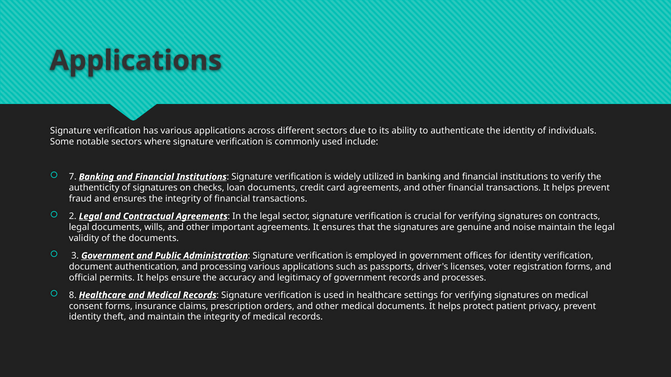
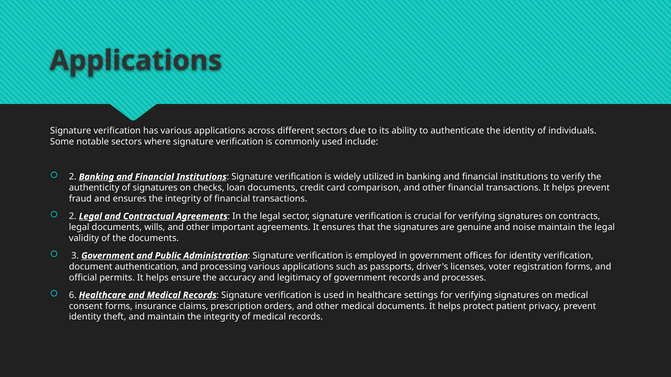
7: 7 -> 2 (73, 177)
card agreements: agreements -> comparison (374, 188)
8: 8 -> 6 (73, 295)
